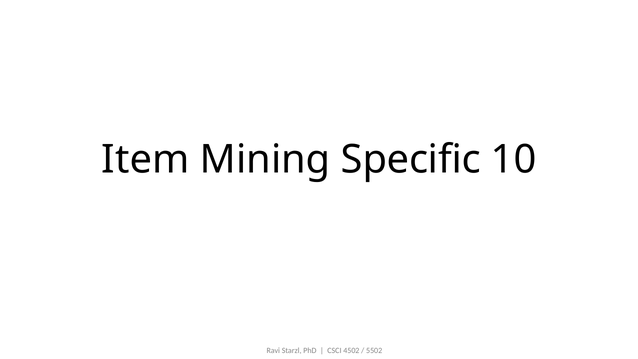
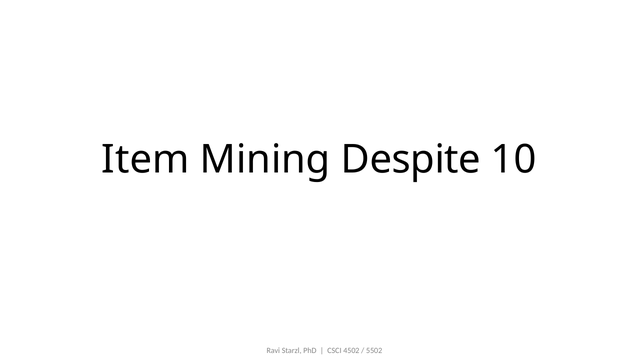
Specific: Specific -> Despite (411, 159)
